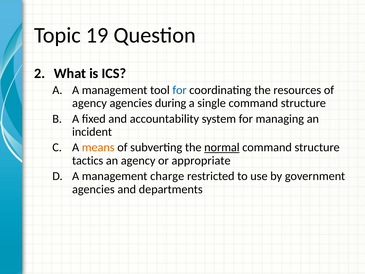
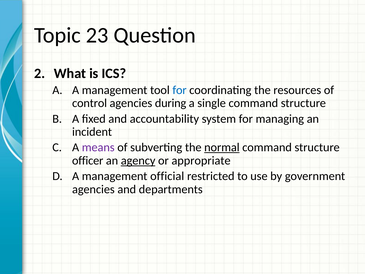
19: 19 -> 23 (97, 35)
agency: agency -> control (90, 103)
means colour: orange -> purple (98, 147)
tactics: tactics -> officer (88, 160)
agency underline: none -> present (138, 160)
charge: charge -> official (167, 176)
